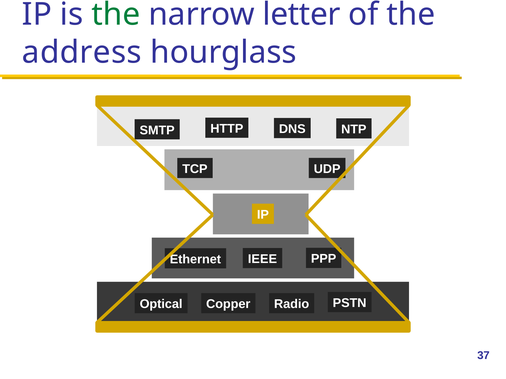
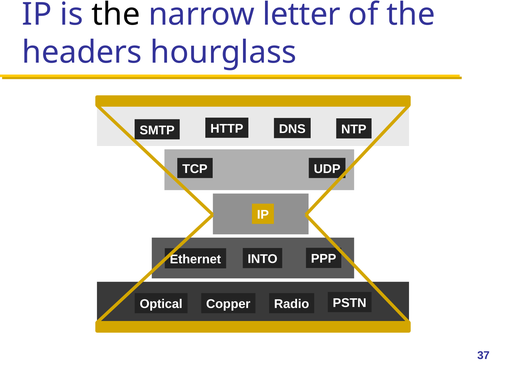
the colour: green -> black (116, 14)
address: address -> headers (82, 52)
IEEE: IEEE -> INTO (263, 259)
